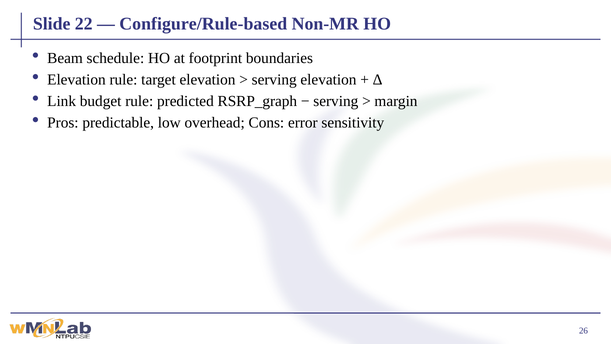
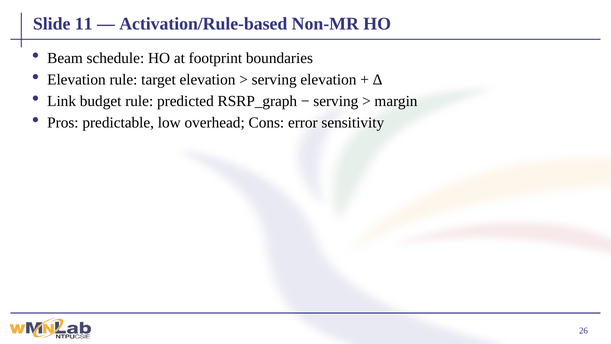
22: 22 -> 11 (84, 24)
Configure/Rule-based: Configure/Rule-based -> Activation/Rule-based (203, 24)
